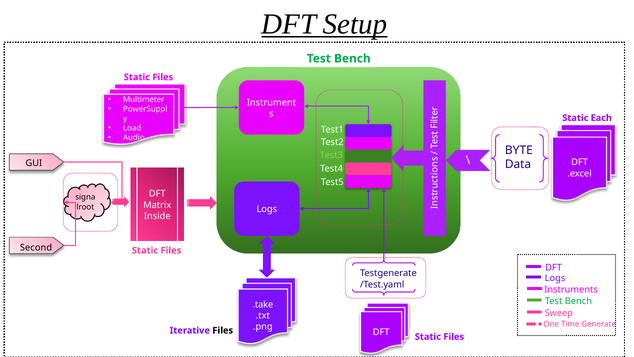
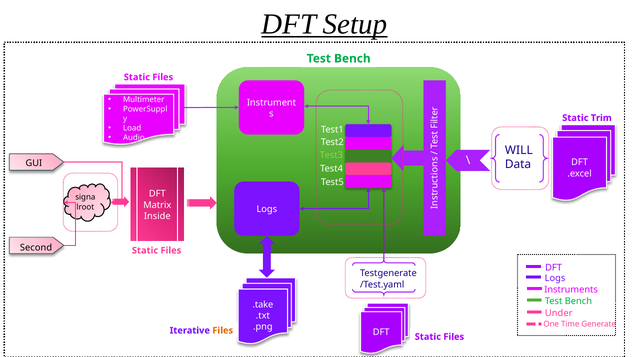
Each: Each -> Trim (601, 118)
BYTE: BYTE -> WILL (519, 150)
Sweep: Sweep -> Under (559, 313)
Files colour: black -> orange (223, 330)
